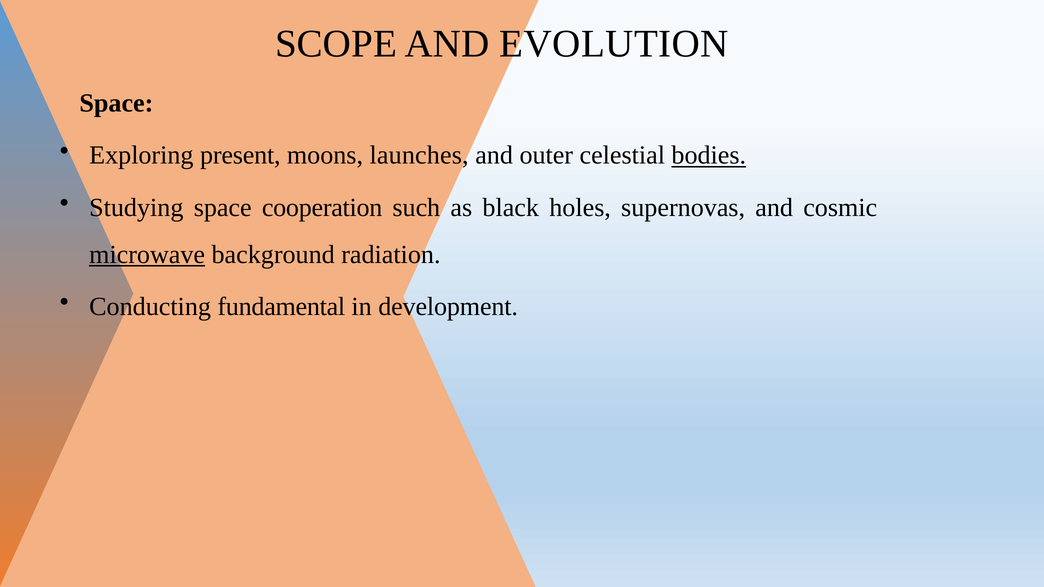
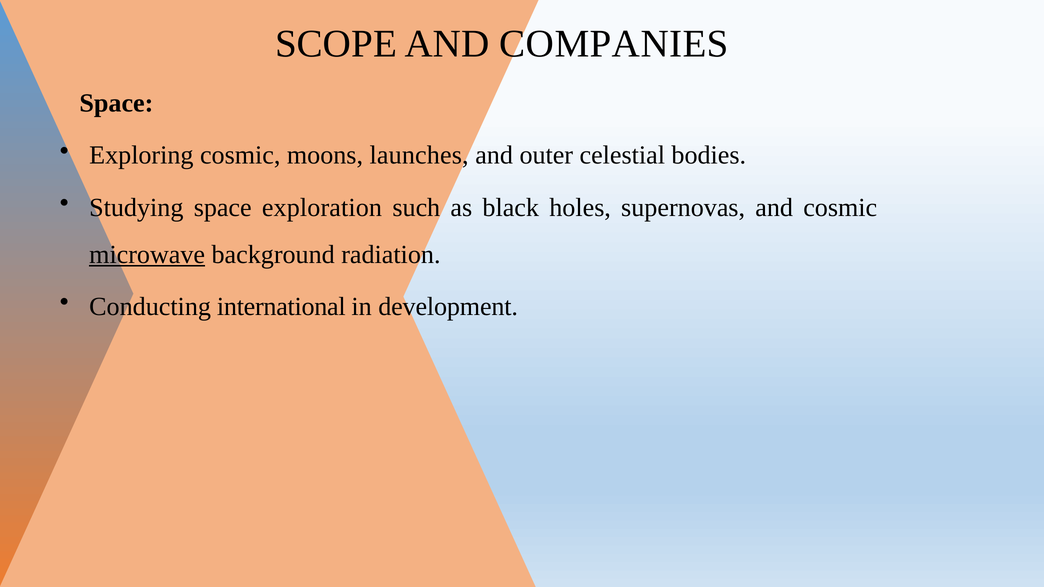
EVOLUTION: EVOLUTION -> COMPANIES (614, 44)
Exploring present: present -> cosmic (240, 155)
bodies underline: present -> none (709, 155)
cooperation: cooperation -> exploration (322, 208)
fundamental: fundamental -> international (281, 307)
